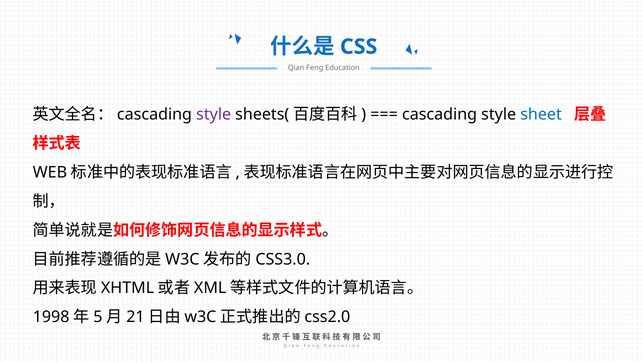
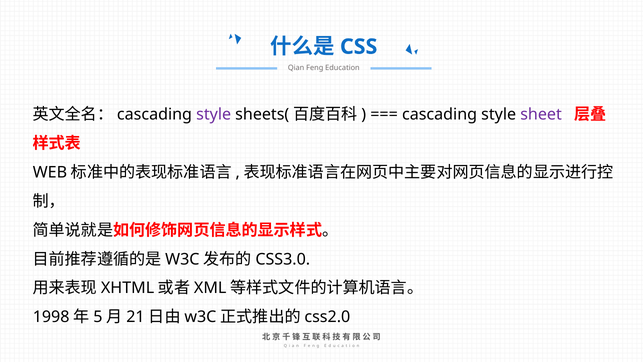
sheet colour: blue -> purple (541, 114)
